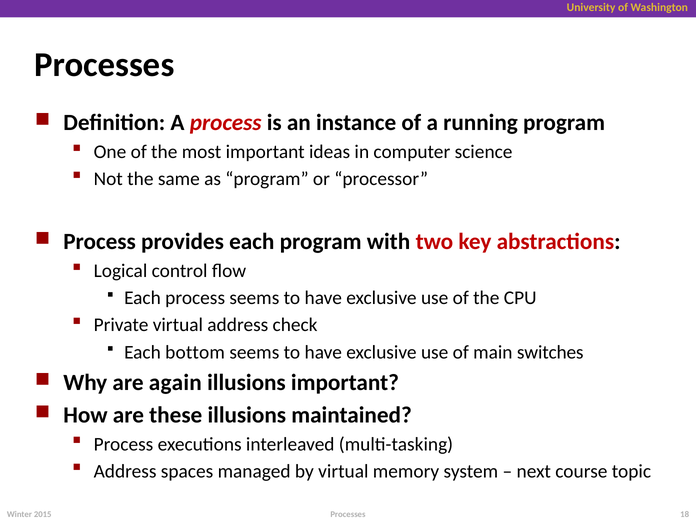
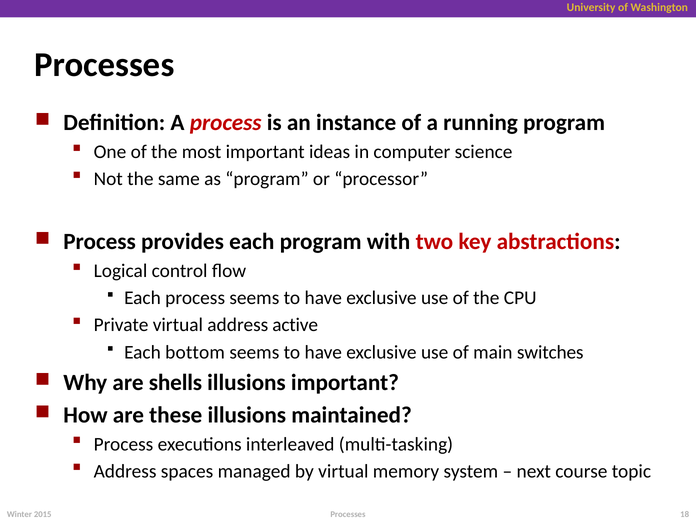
check: check -> active (295, 325)
again: again -> shells (175, 383)
